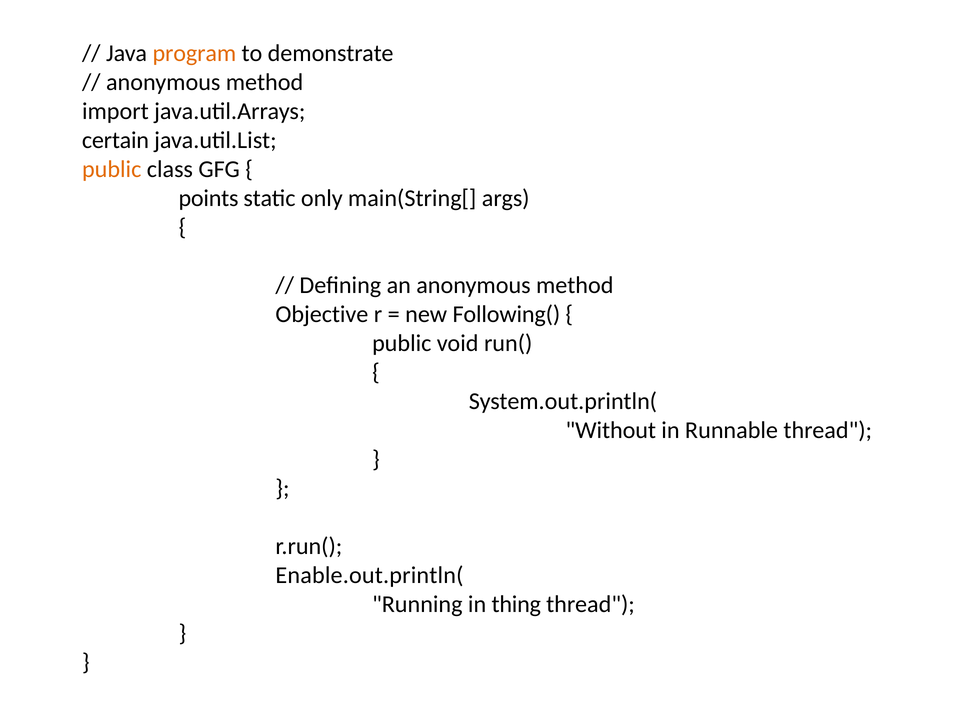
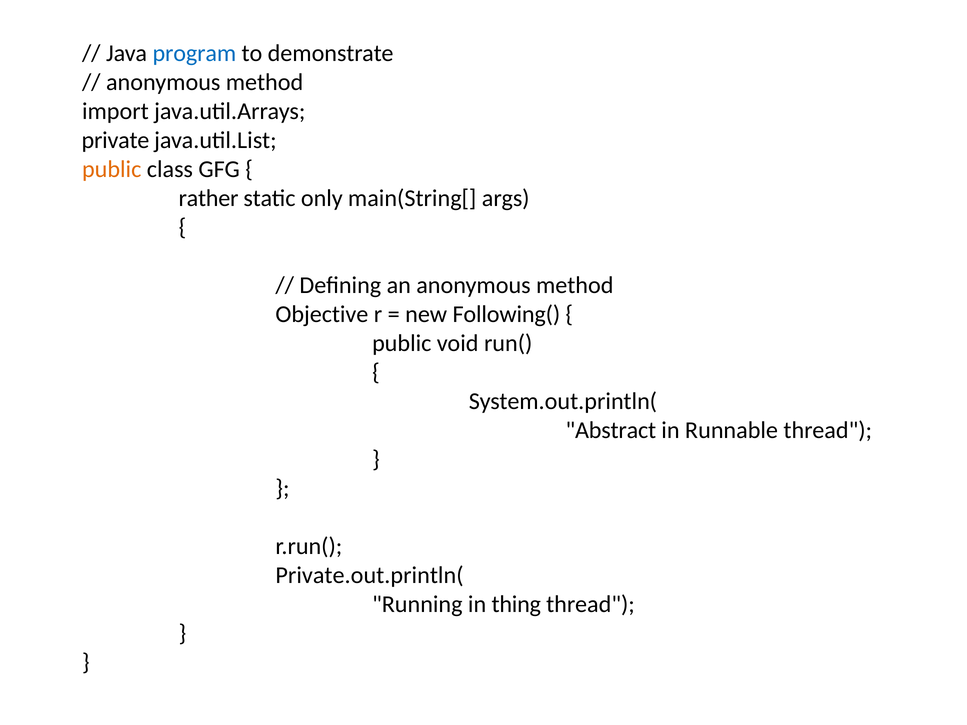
program colour: orange -> blue (194, 53)
certain: certain -> private (116, 140)
points: points -> rather (209, 198)
Without: Without -> Abstract (611, 430)
Enable.out.println(: Enable.out.println( -> Private.out.println( (370, 575)
